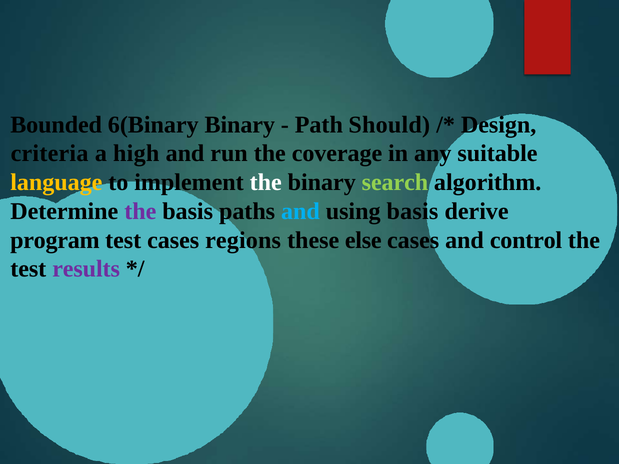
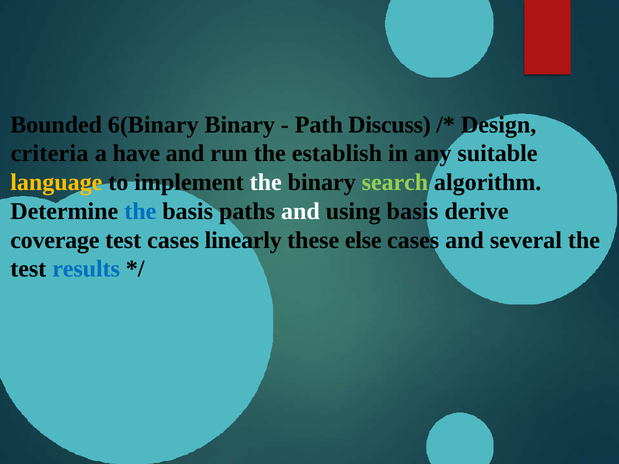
Should: Should -> Discuss (390, 125)
high: high -> have (136, 154)
coverage: coverage -> establish (337, 154)
the colour: purple -> blue (140, 211)
and colour: light blue -> white (300, 211)
program: program -> coverage (55, 240)
regions: regions -> linearly (243, 240)
control: control -> several (526, 240)
results colour: purple -> blue (86, 269)
